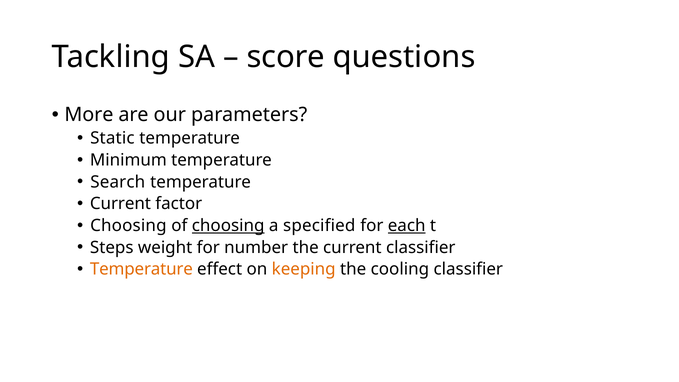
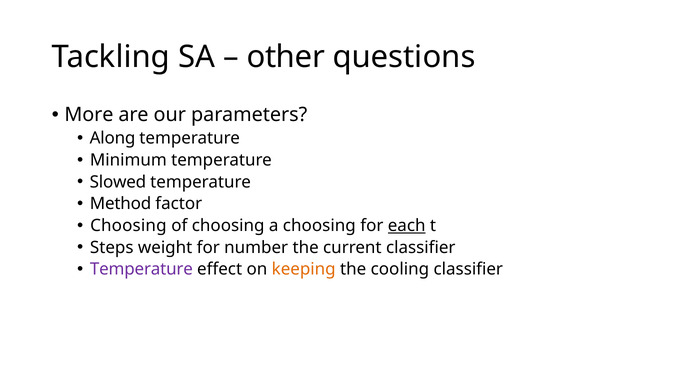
score: score -> other (286, 57)
Static: Static -> Along (113, 138)
Search: Search -> Slowed (118, 182)
Current: Current -> Method (121, 204)
choosing underline: present -> none (228, 226)
a specified: specified -> choosing (319, 226)
Temperature colour: orange -> purple (141, 269)
